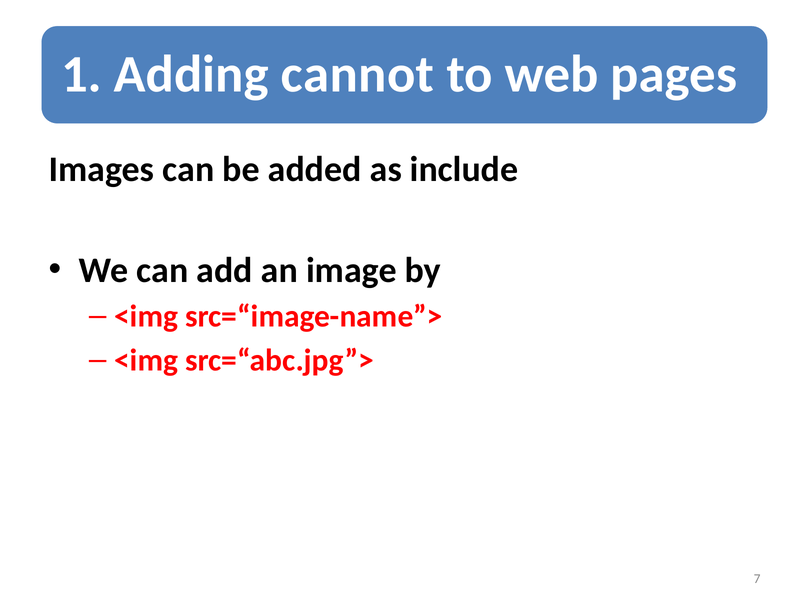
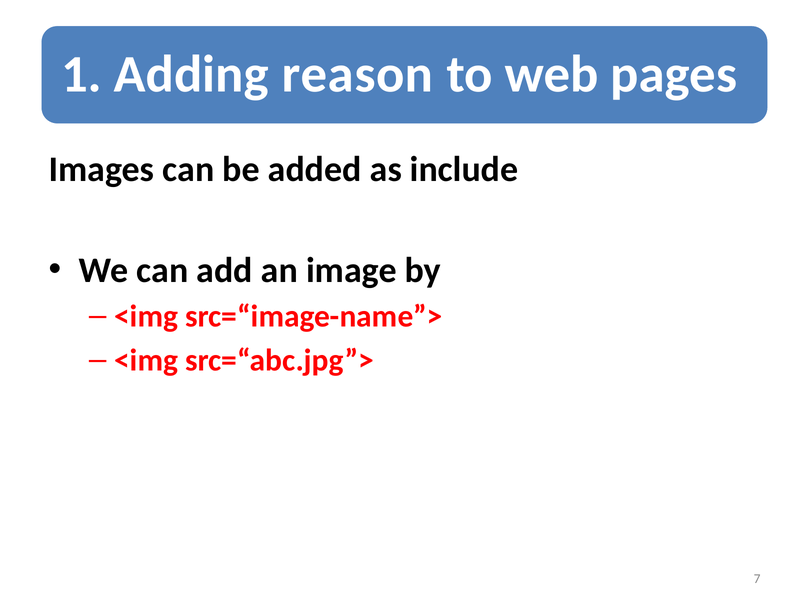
cannot: cannot -> reason (357, 75)
